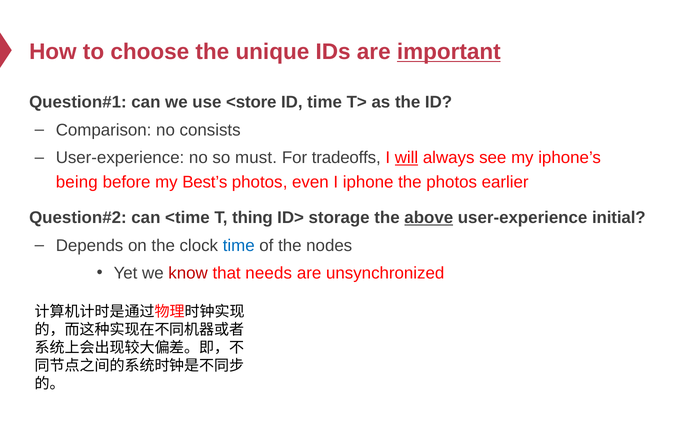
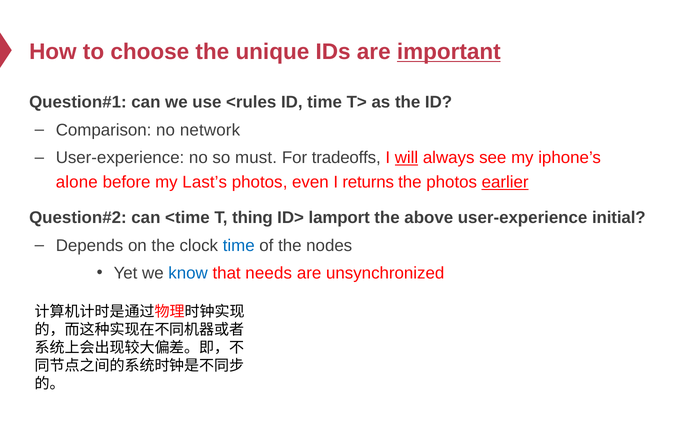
<store: <store -> <rules (251, 102)
consists: consists -> network (210, 130)
being: being -> alone (77, 182)
Best’s: Best’s -> Last’s (205, 182)
iphone: iphone -> returns (368, 182)
earlier underline: none -> present (505, 182)
storage: storage -> lamport (339, 218)
above underline: present -> none (429, 218)
know colour: red -> blue (188, 273)
